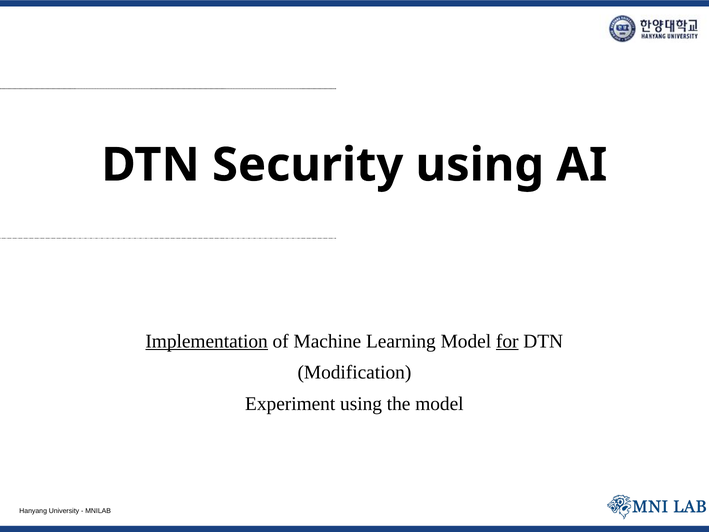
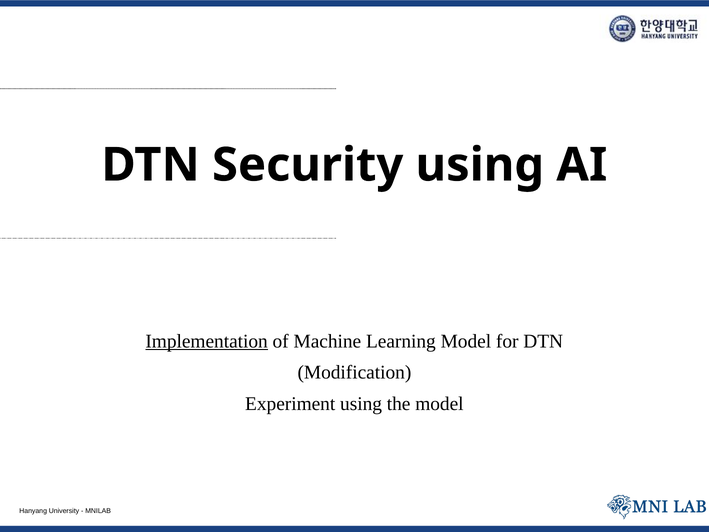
for underline: present -> none (507, 341)
